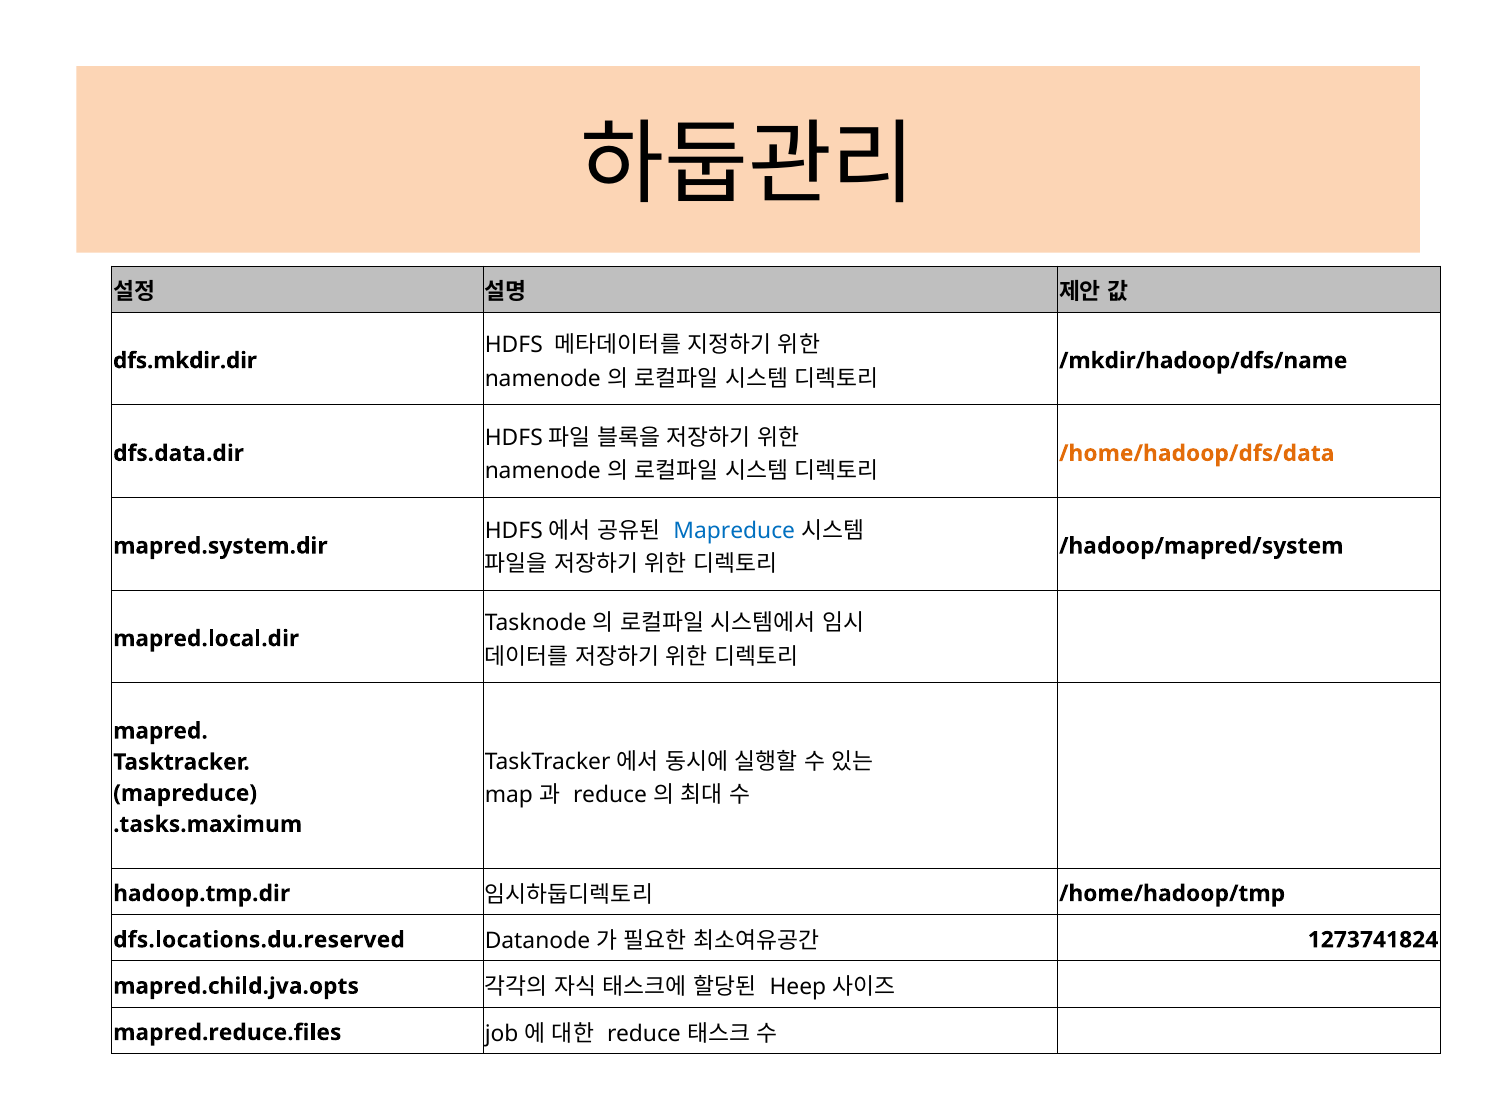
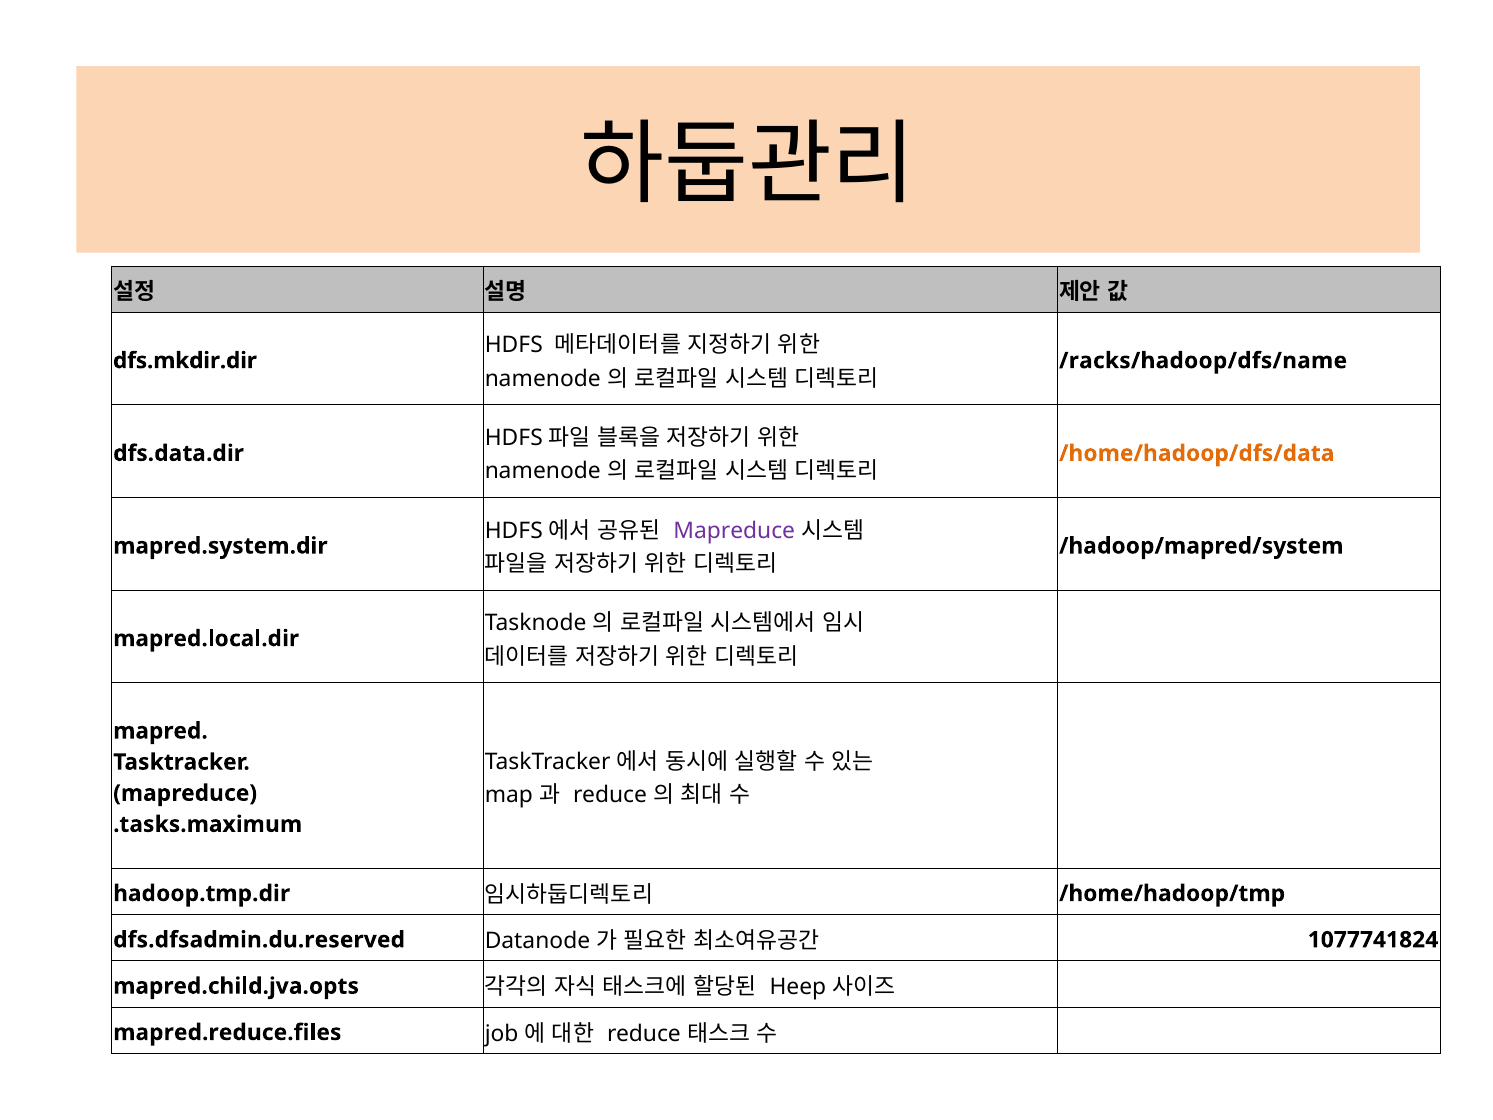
/mkdir/hadoop/dfs/name: /mkdir/hadoop/dfs/name -> /racks/hadoop/dfs/name (1203, 361)
Mapreduce colour: blue -> purple (734, 530)
dfs.locations.du.reserved: dfs.locations.du.reserved -> dfs.dfsadmin.du.reserved (259, 940)
1273741824: 1273741824 -> 1077741824 (1373, 940)
